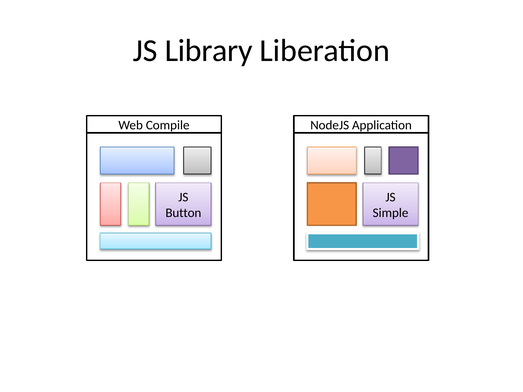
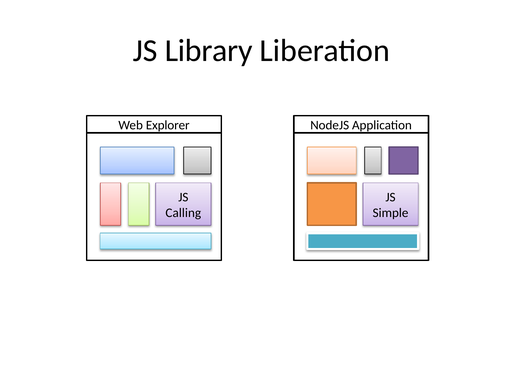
Compile: Compile -> Explorer (168, 125)
Button: Button -> Calling (183, 213)
